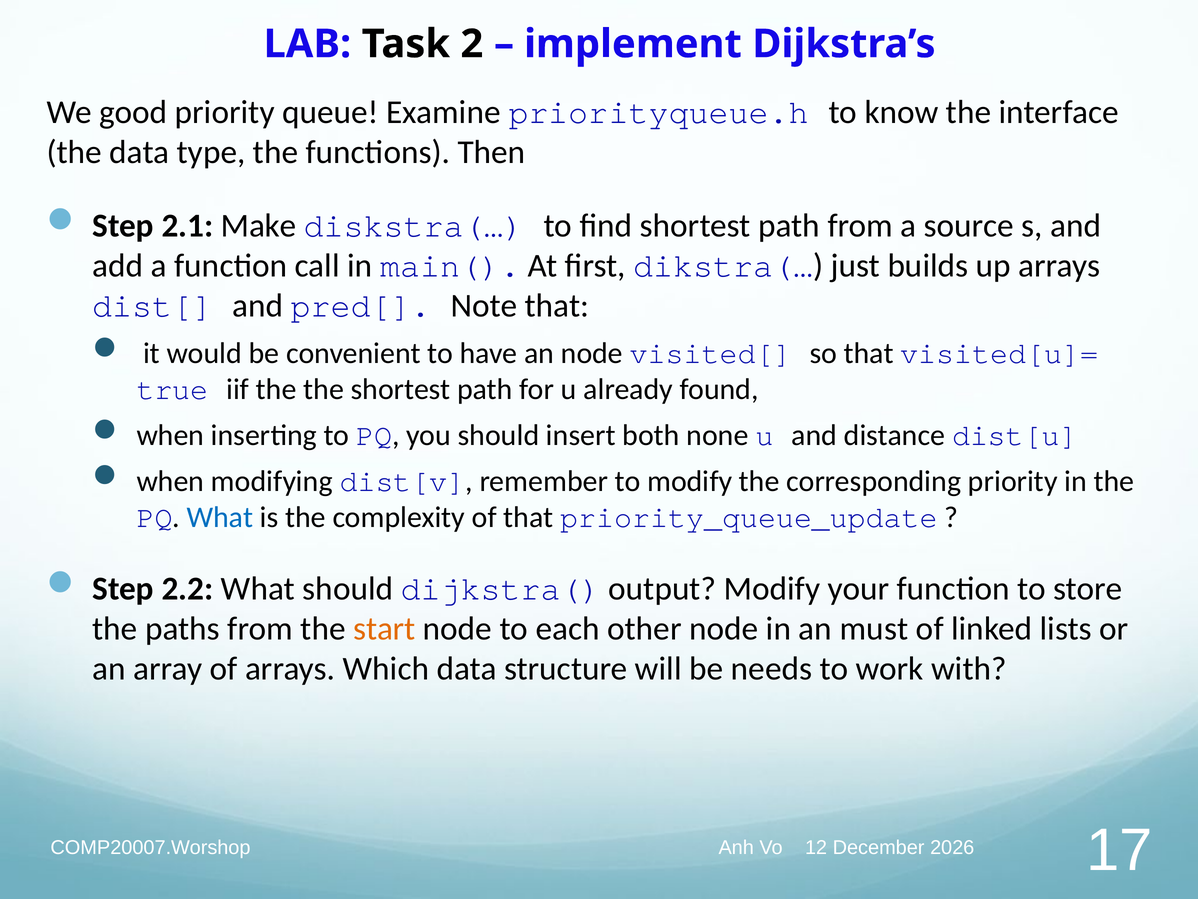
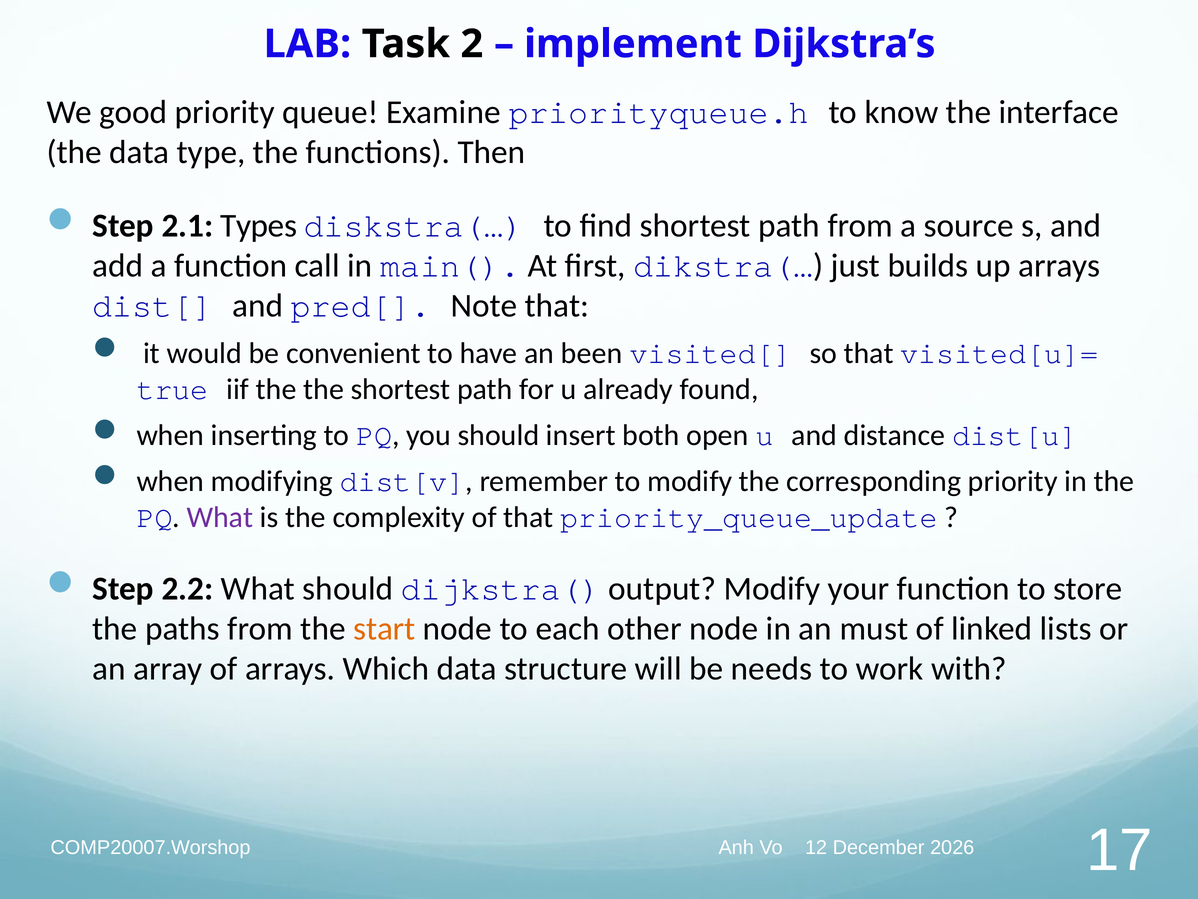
Make: Make -> Types (259, 226)
an node: node -> been (592, 353)
none: none -> open (717, 435)
What colour: blue -> purple (220, 517)
